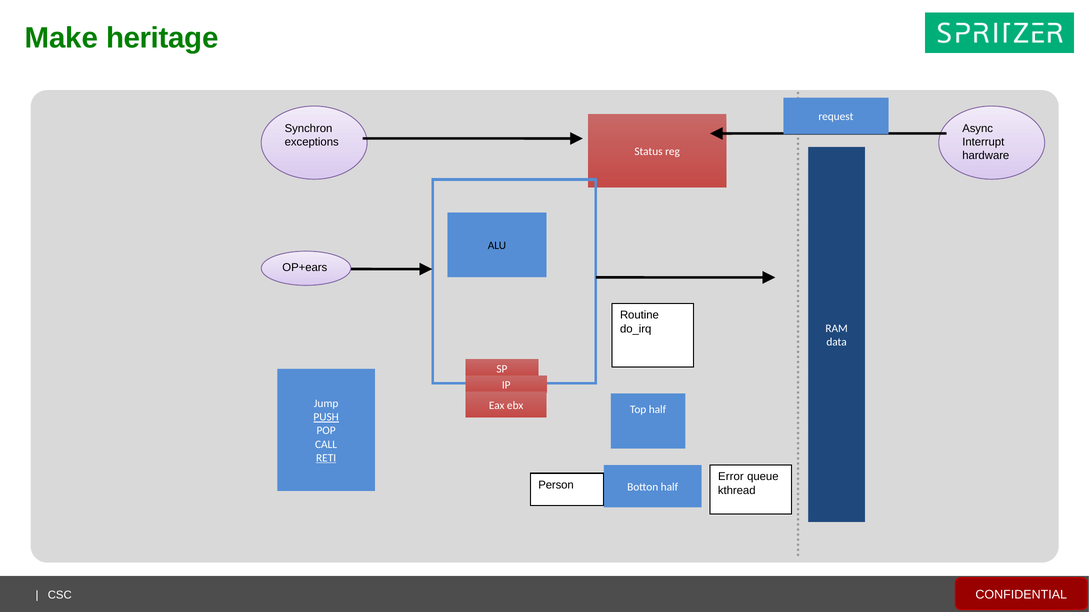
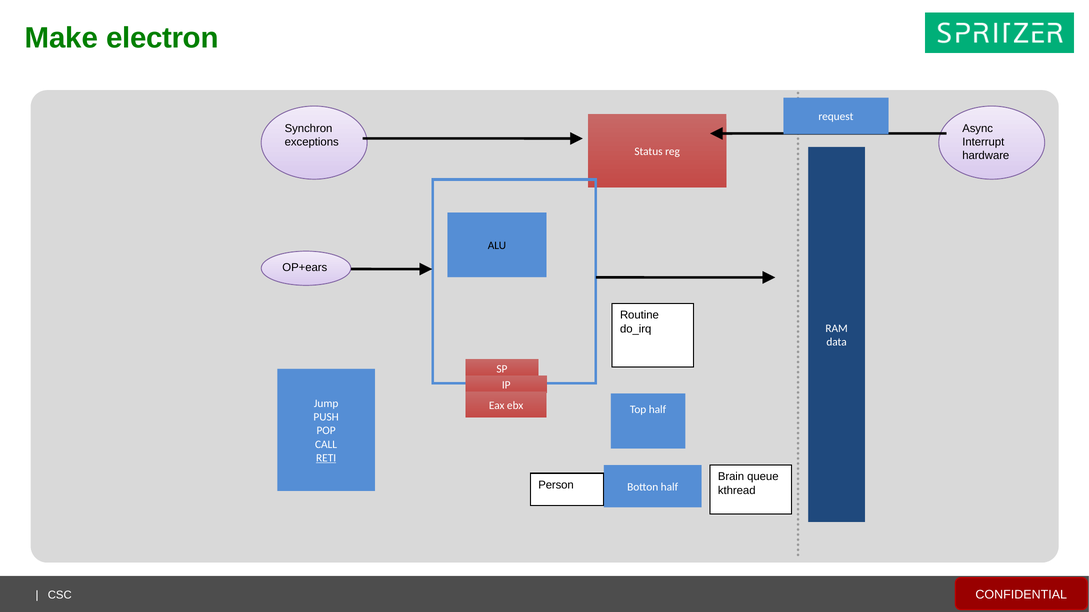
heritage: heritage -> electron (162, 38)
PUSH underline: present -> none (326, 417)
Error: Error -> Brain (731, 477)
